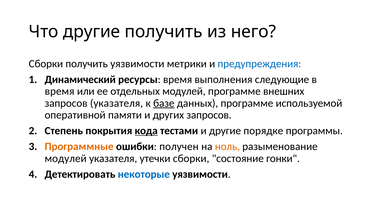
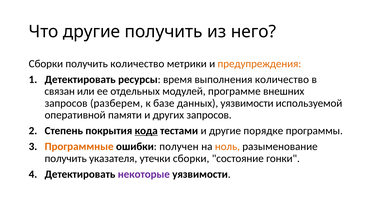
получить уязвимости: уязвимости -> количество (137, 64)
предупреждения colour: blue -> orange (259, 64)
Динамический: Динамический -> Детектировать (80, 80)
выполнения следующие: следующие -> количество (282, 80)
время: время -> связан (60, 91)
запросов указателя: указателя -> разберем (117, 103)
базе underline: present -> none (164, 103)
данных программе: программе -> уязвимости (247, 103)
модулей: модулей -> получить (66, 158)
некоторые colour: blue -> purple (144, 174)
